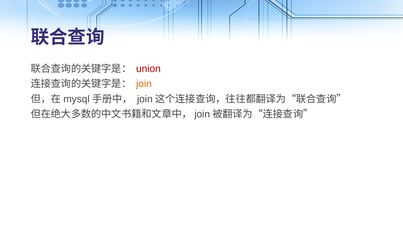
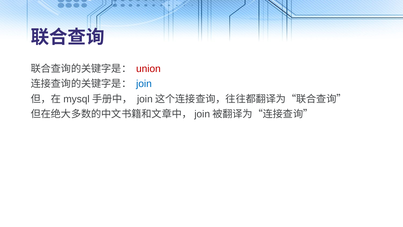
join colour: orange -> blue (144, 84)
